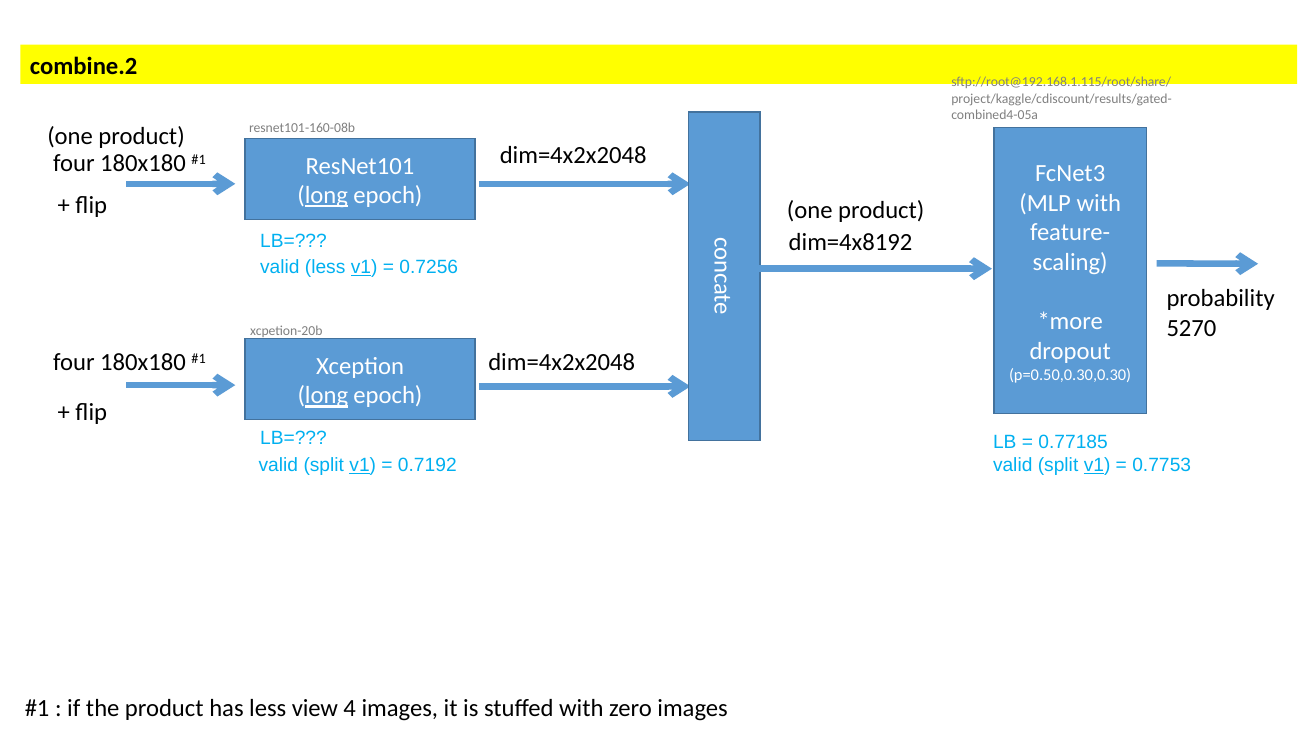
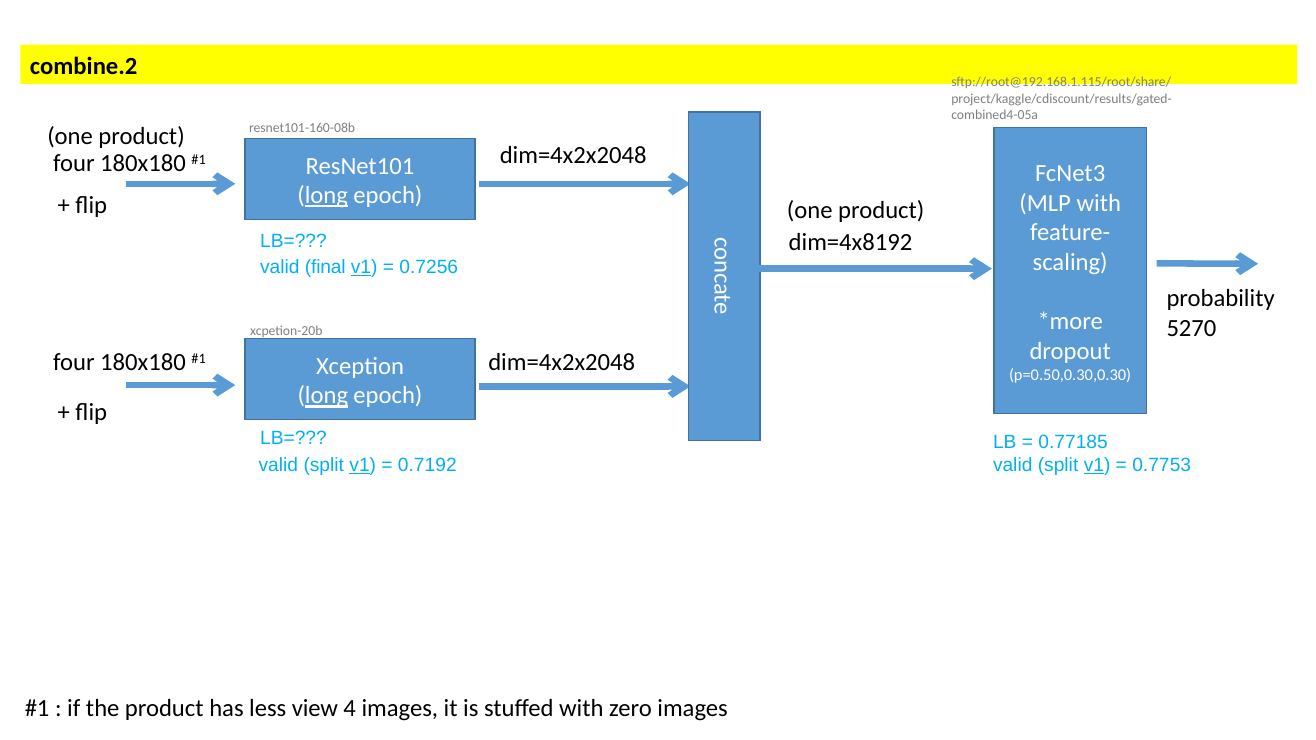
valid less: less -> final (325, 267)
